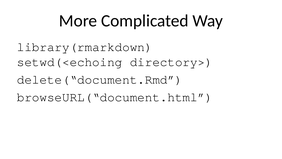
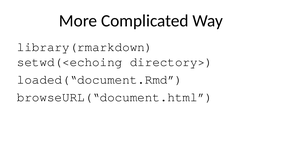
delete(“document.Rmd: delete(“document.Rmd -> loaded(“document.Rmd (100, 79)
